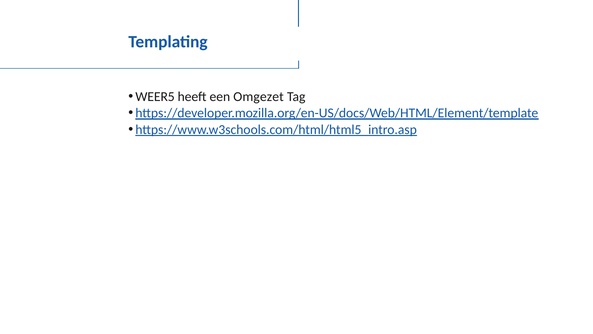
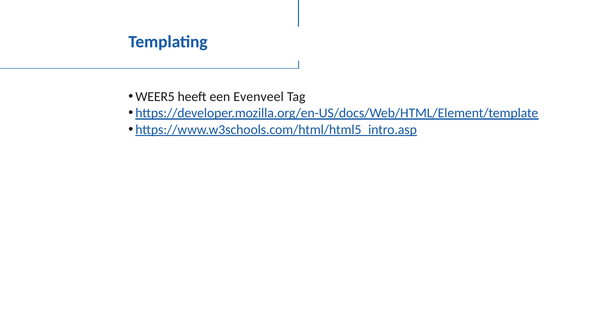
Omgezet: Omgezet -> Evenveel (259, 97)
